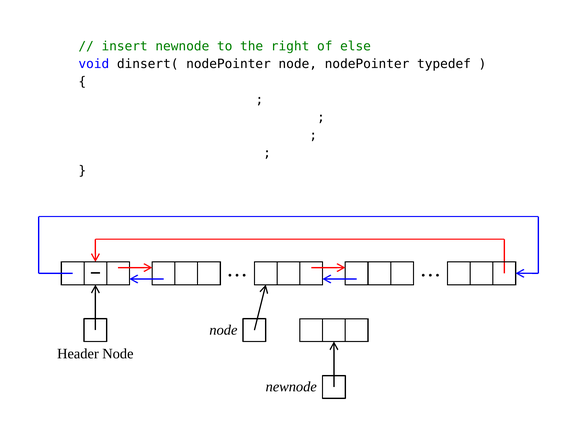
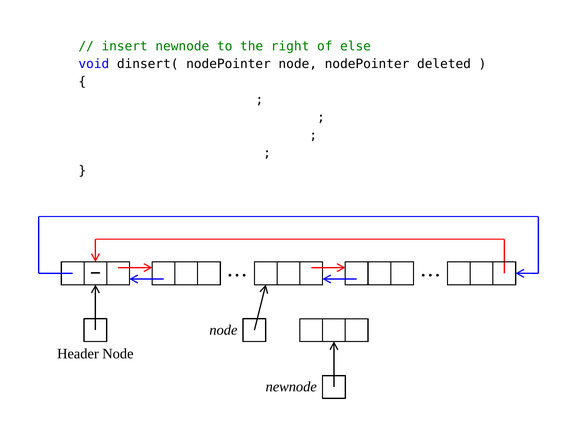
typedef: typedef -> deleted (444, 64)
